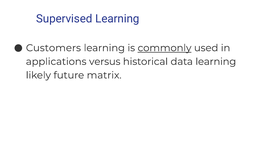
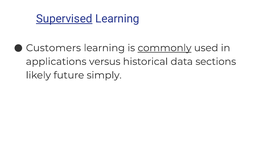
Supervised underline: none -> present (64, 19)
data learning: learning -> sections (216, 62)
matrix: matrix -> simply (104, 76)
